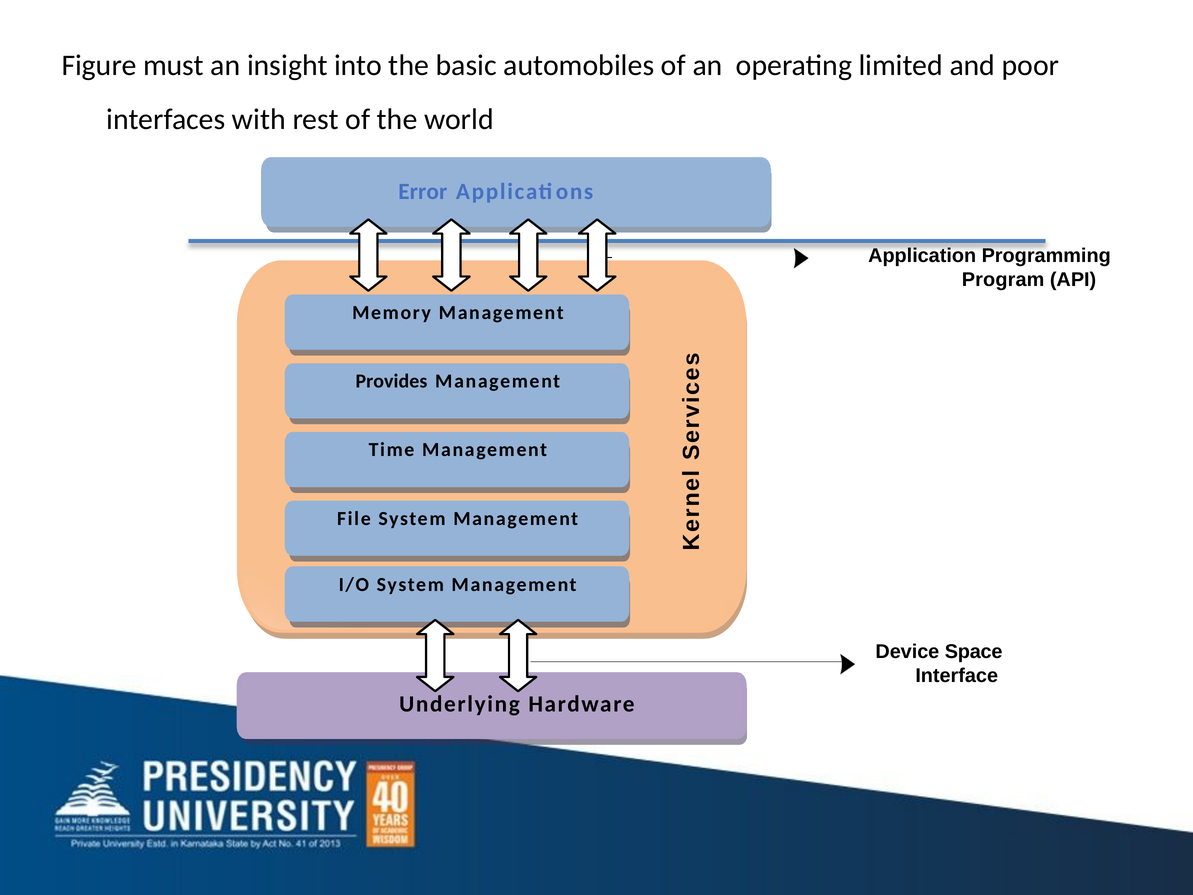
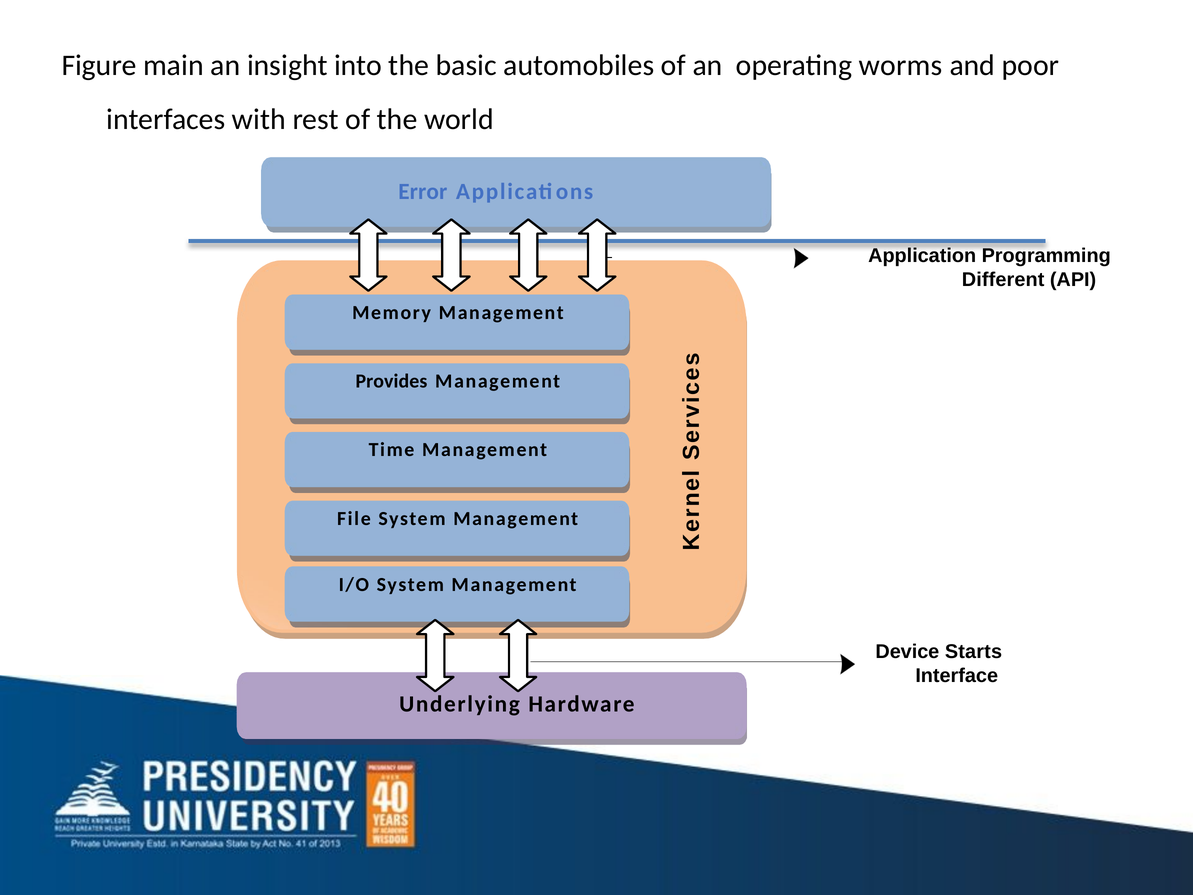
must: must -> main (173, 66)
limited: limited -> worms (901, 66)
Program: Program -> Different (1003, 280)
Space: Space -> Starts (973, 652)
